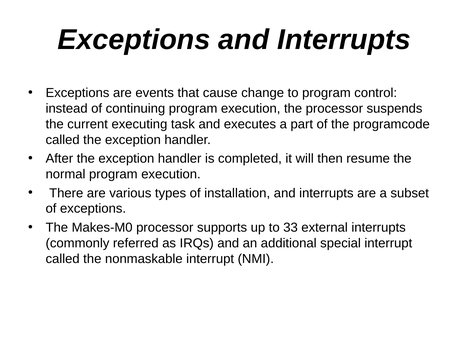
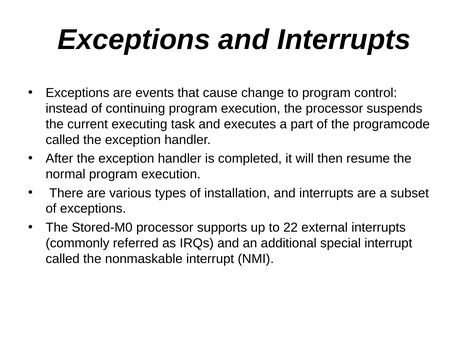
Makes-M0: Makes-M0 -> Stored-M0 (102, 228)
33: 33 -> 22 (291, 228)
